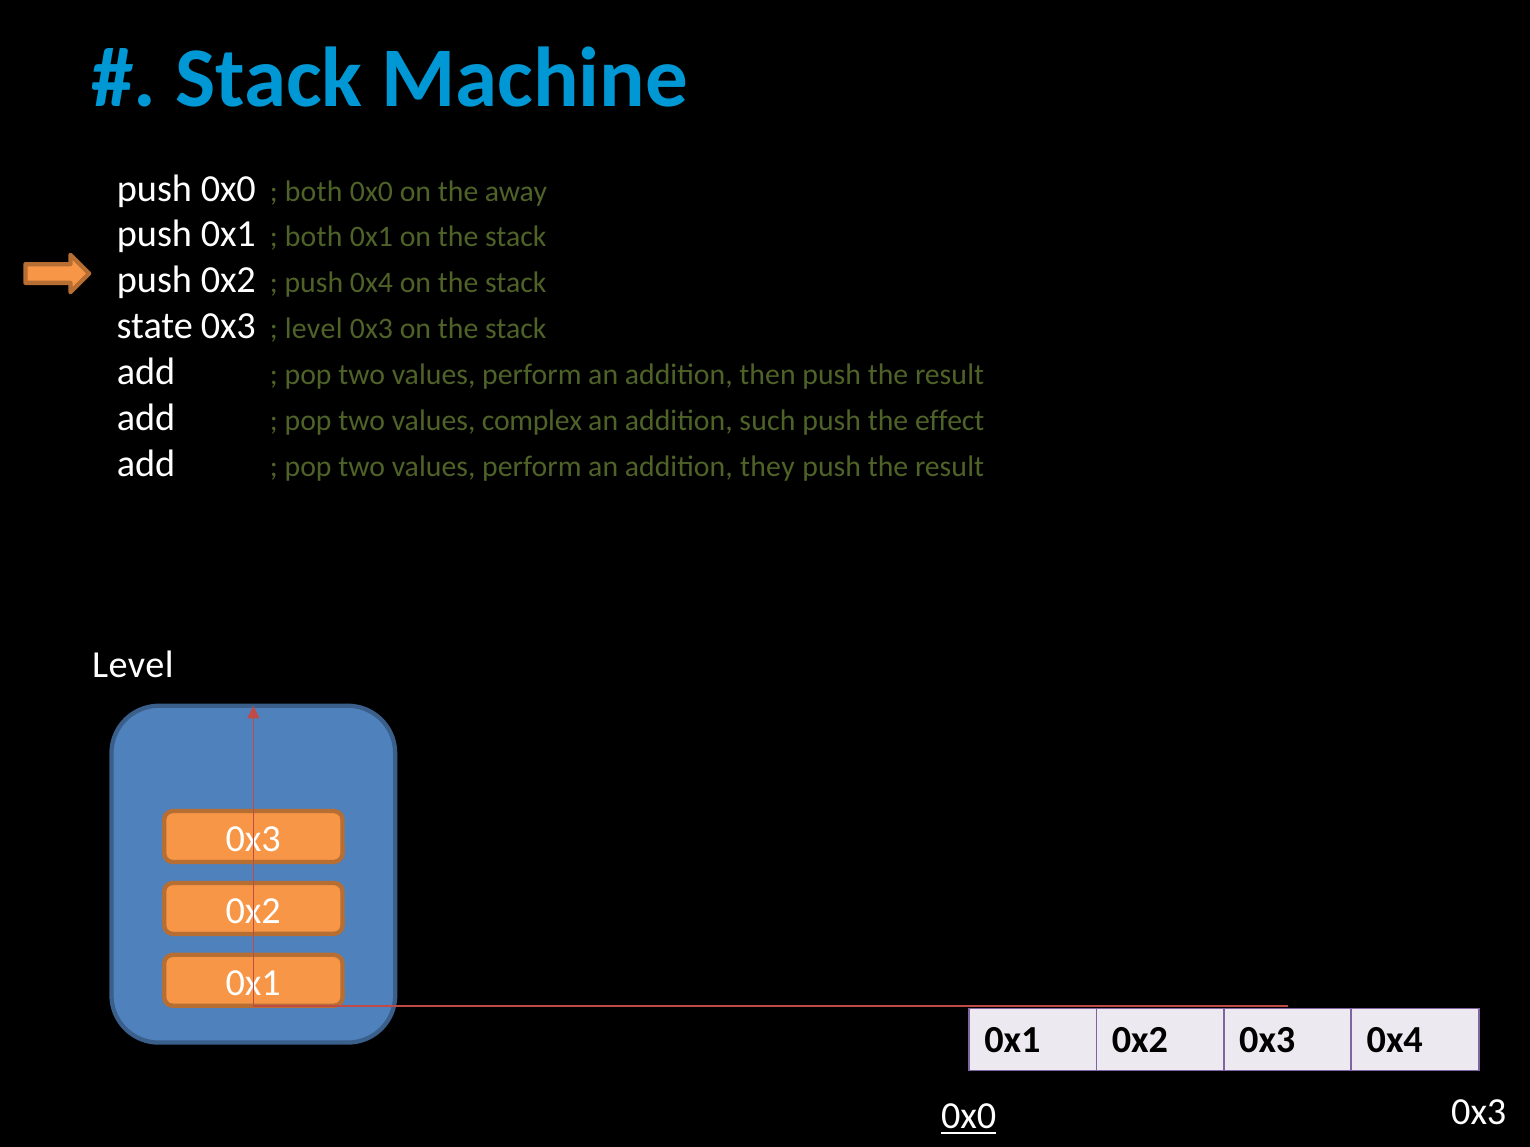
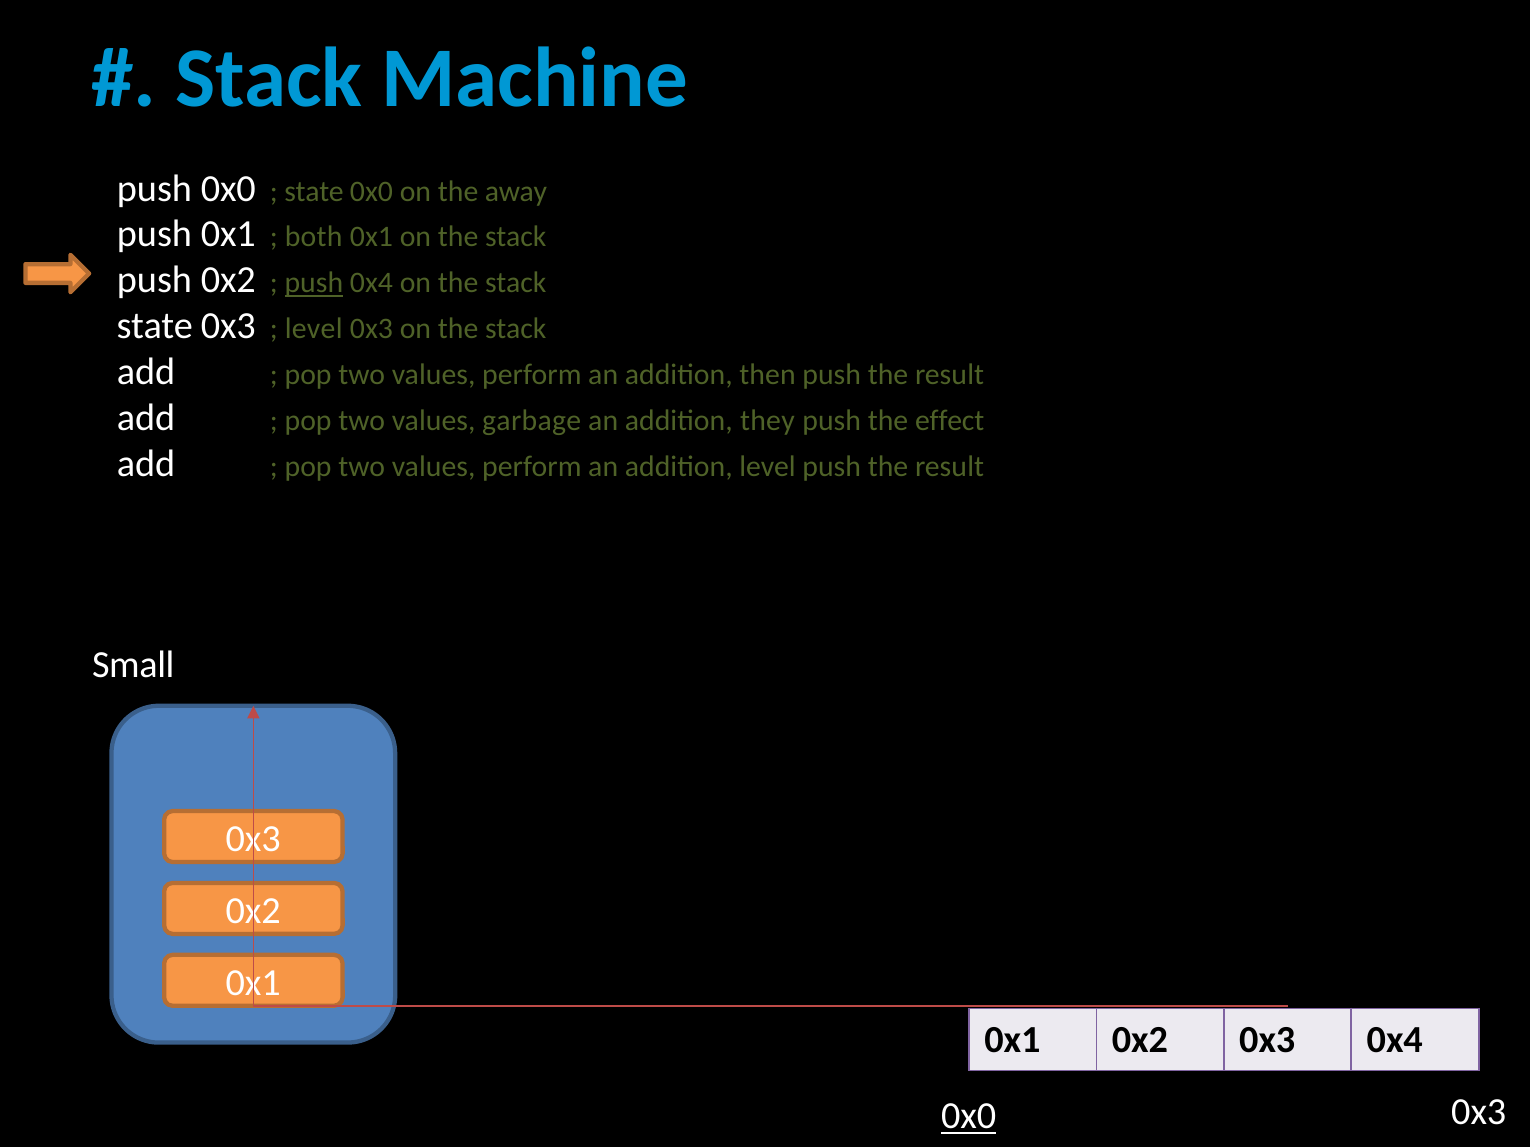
both: both -> state (314, 191)
push underline: none -> present (314, 283)
complex: complex -> garbage (532, 421)
such: such -> they (767, 421)
addition they: they -> level (768, 467)
Level: Level -> Small (133, 665)
